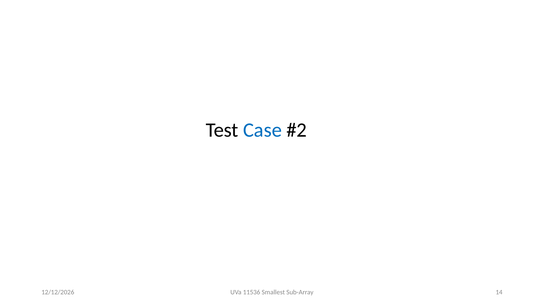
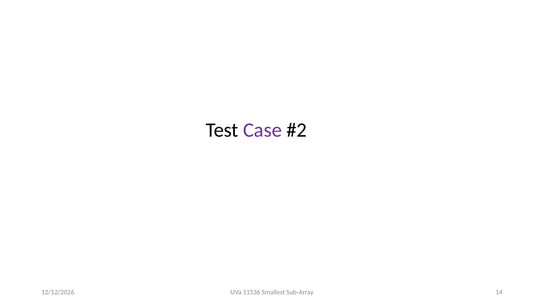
Case colour: blue -> purple (262, 130)
